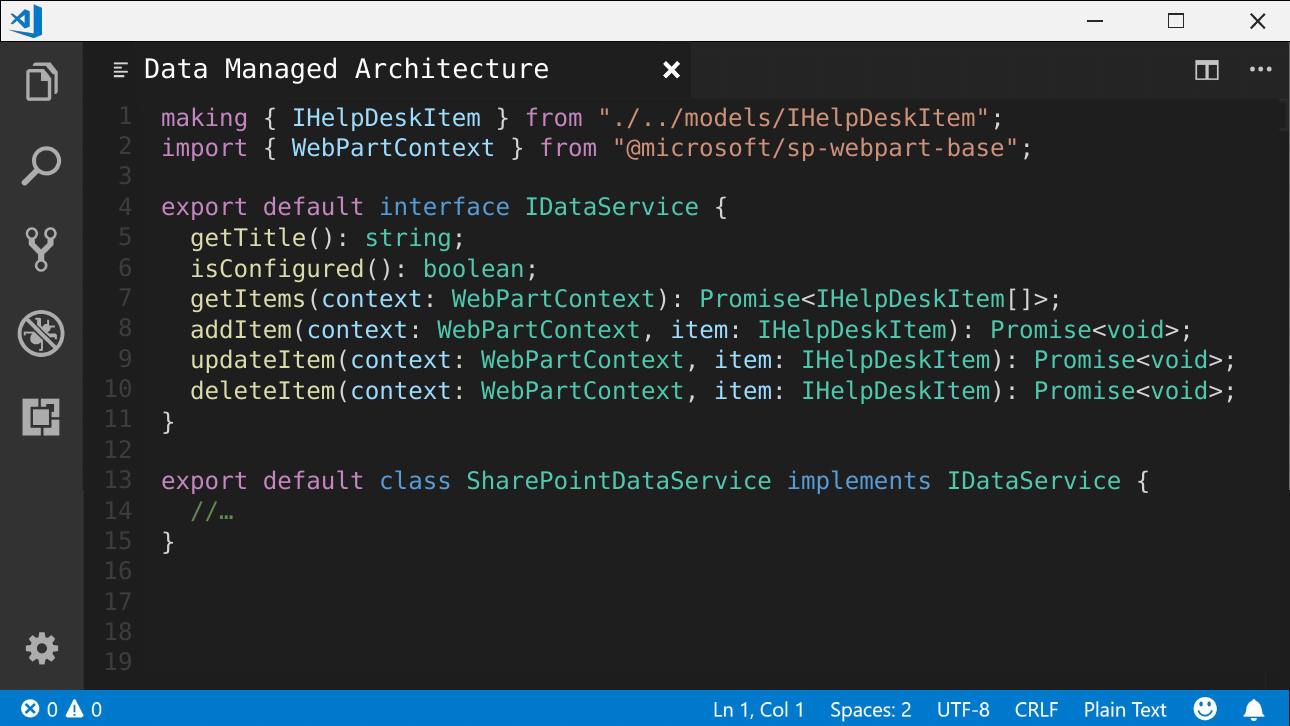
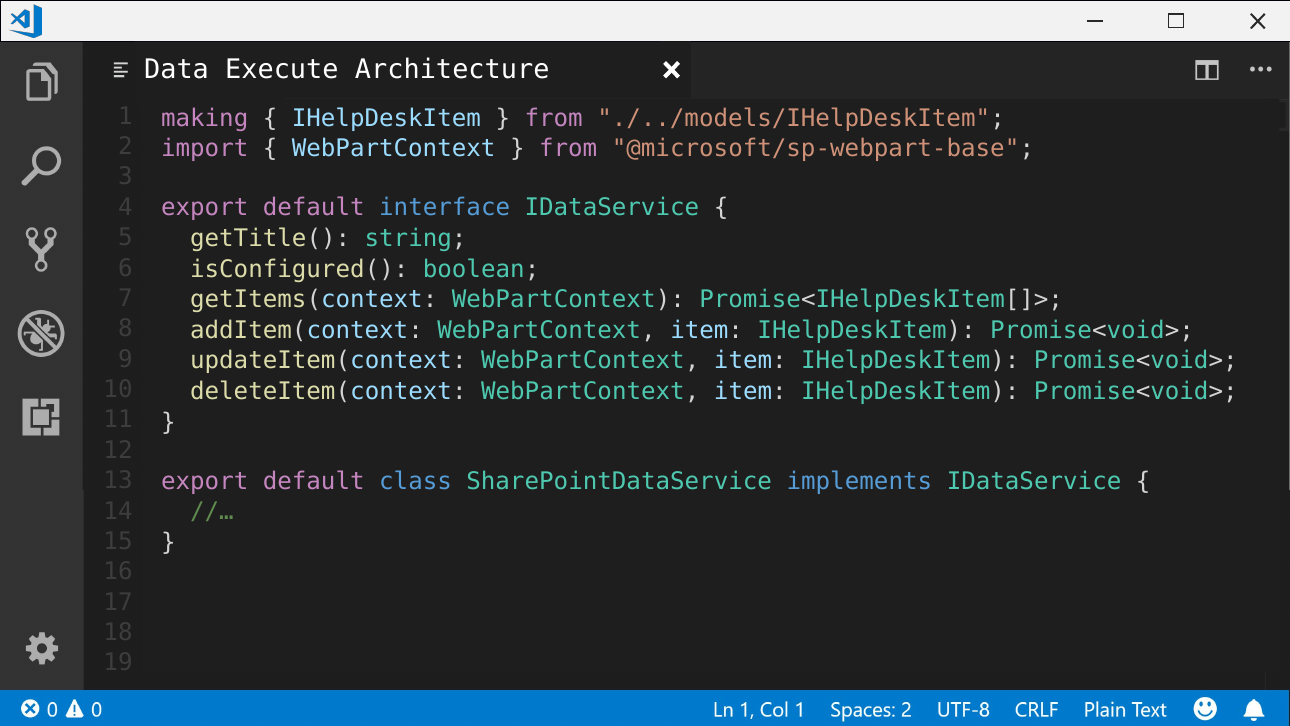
Managed: Managed -> Execute (282, 69)
